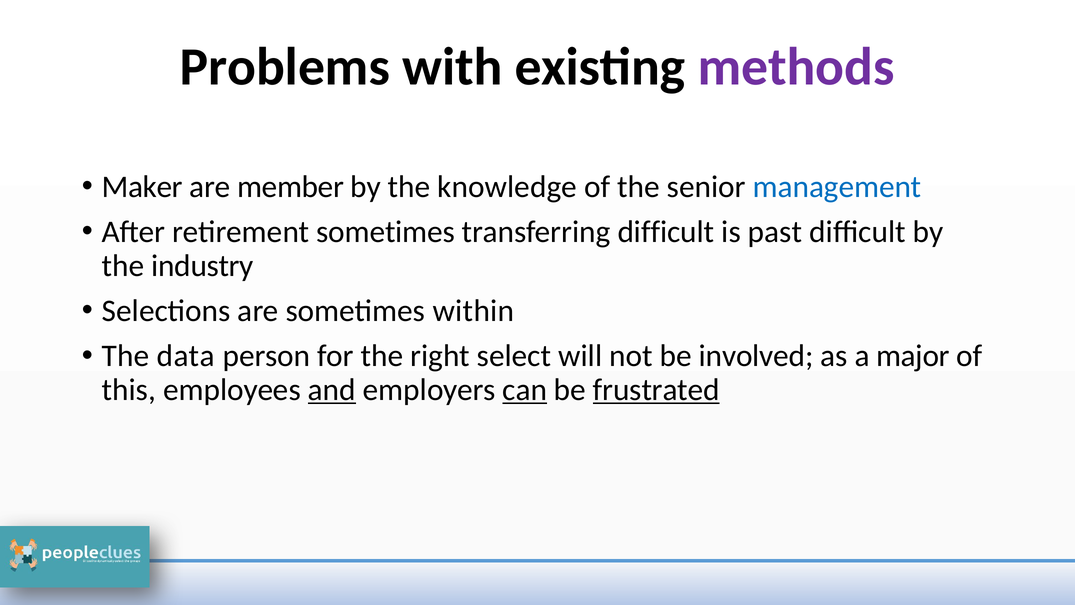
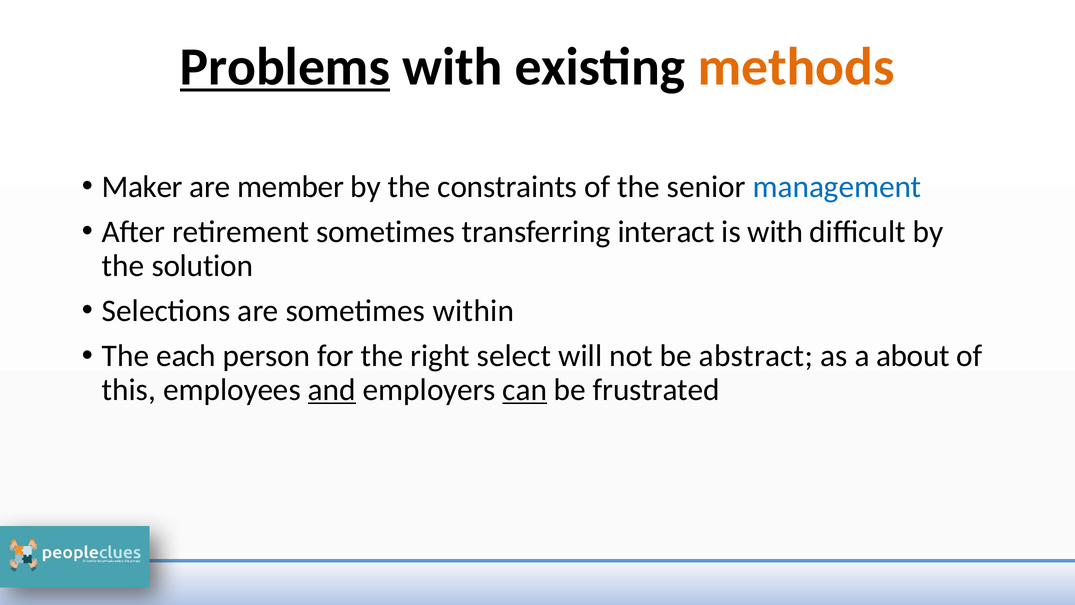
Problems underline: none -> present (285, 67)
methods colour: purple -> orange (796, 67)
knowledge: knowledge -> constraints (507, 187)
transferring difficult: difficult -> interact (666, 232)
is past: past -> with (775, 232)
industry: industry -> solution (202, 266)
data: data -> each (186, 356)
involved: involved -> abstract (756, 356)
major: major -> about (913, 356)
frustrated underline: present -> none (656, 390)
